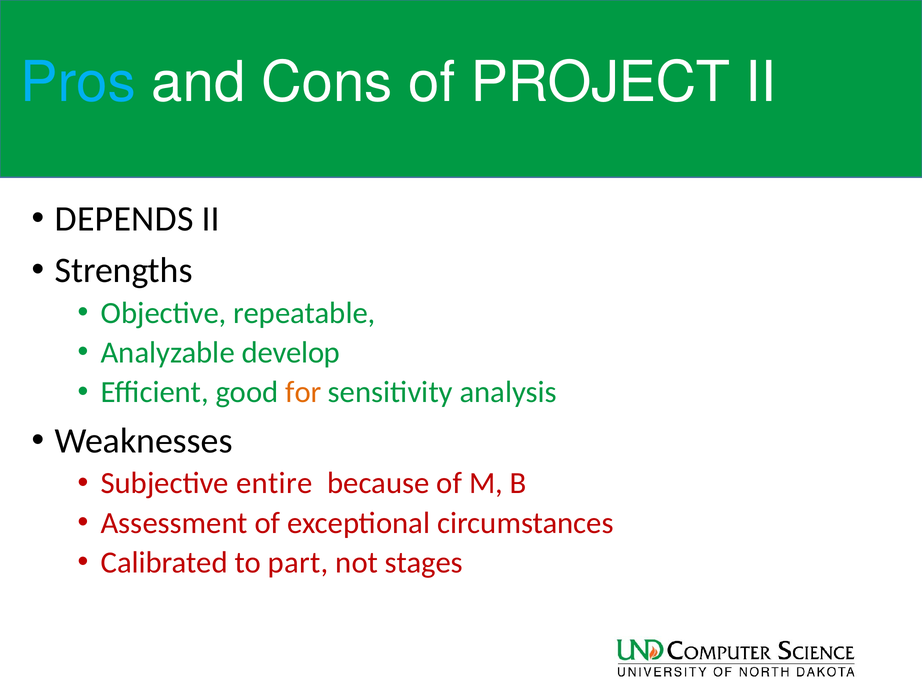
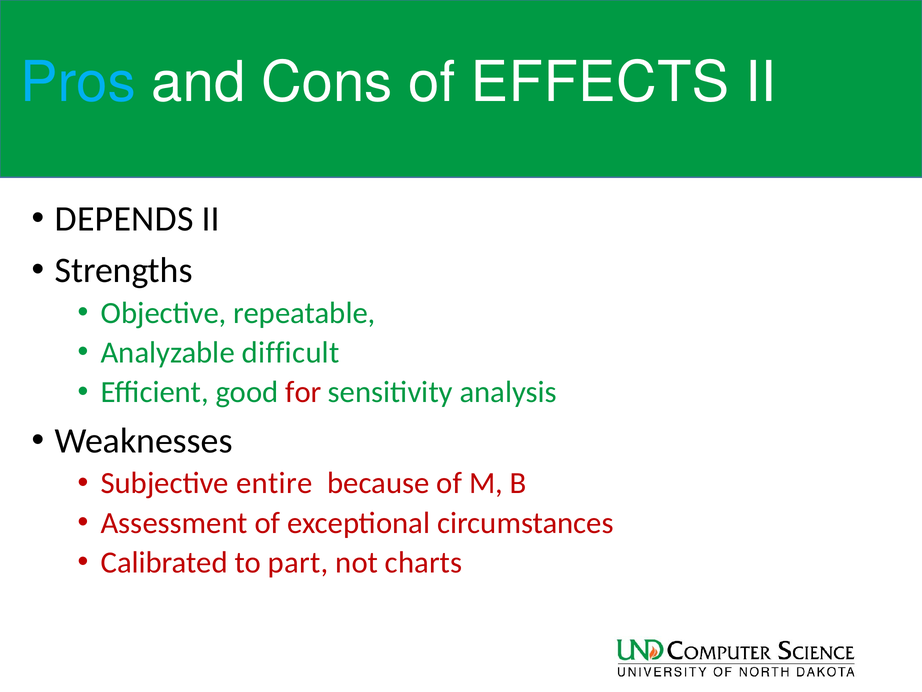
PROJECT: PROJECT -> EFFECTS (600, 83)
develop: develop -> difficult (291, 352)
for colour: orange -> red (303, 392)
stages: stages -> charts (424, 562)
